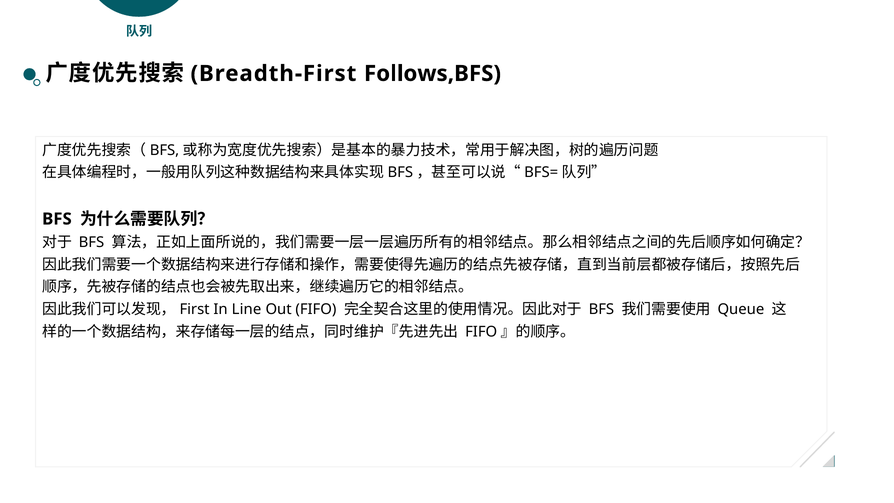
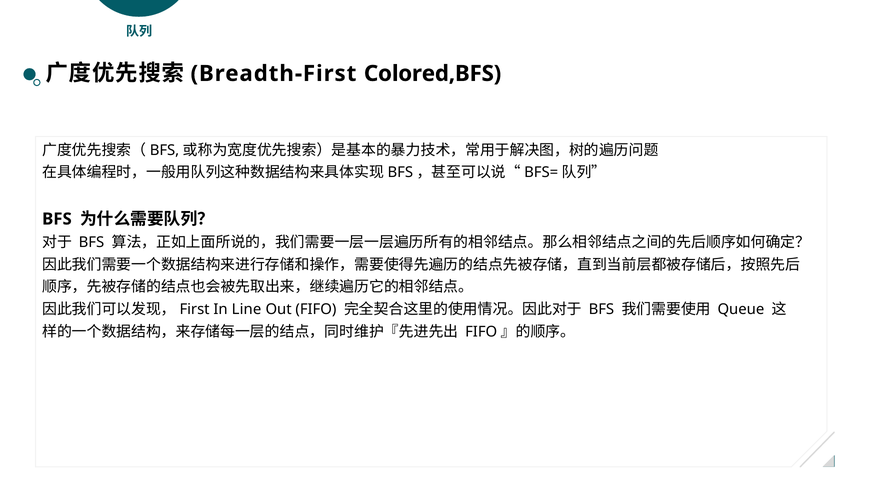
Follows,BFS: Follows,BFS -> Colored,BFS (433, 74)
